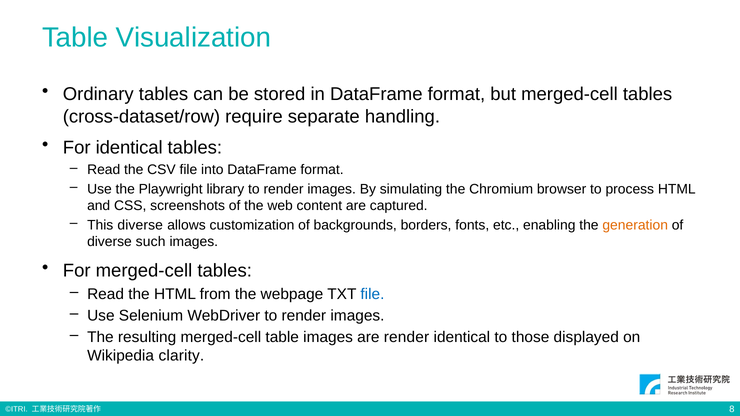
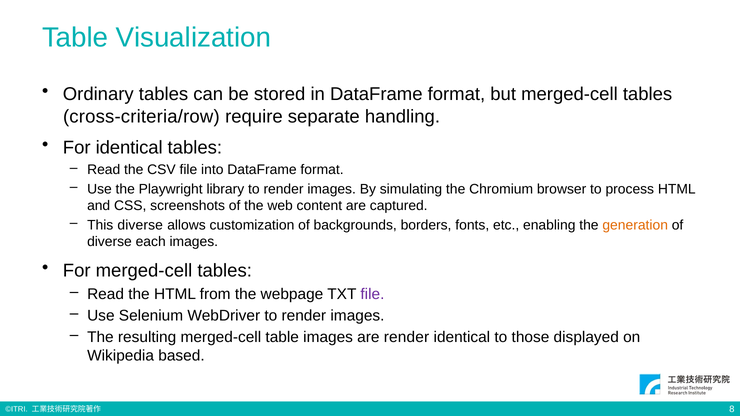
cross-dataset/row: cross-dataset/row -> cross-criteria/row (141, 116)
such: such -> each (151, 242)
file colour: blue -> purple (372, 294)
clarity: clarity -> based (181, 356)
